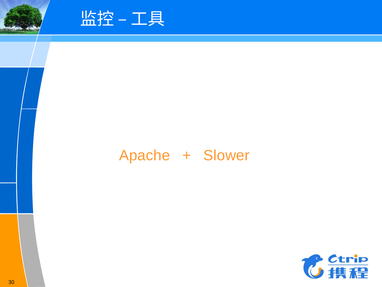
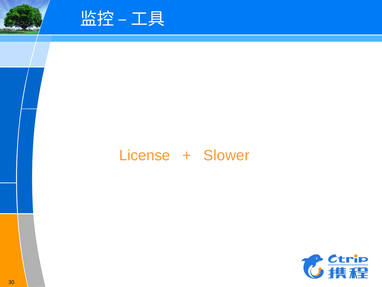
Apache: Apache -> License (145, 155)
